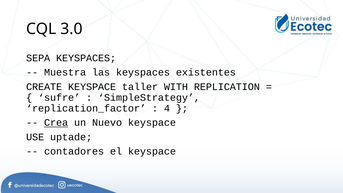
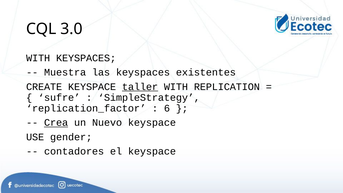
SEPA: SEPA -> WITH (38, 58)
taller underline: none -> present (140, 87)
4: 4 -> 6 (167, 108)
uptade: uptade -> gender (71, 137)
